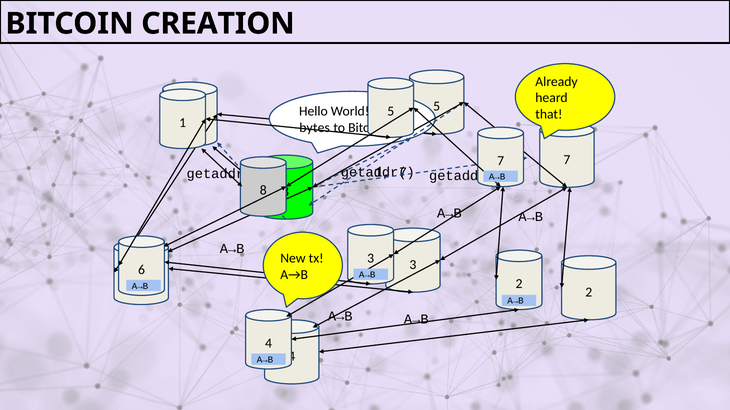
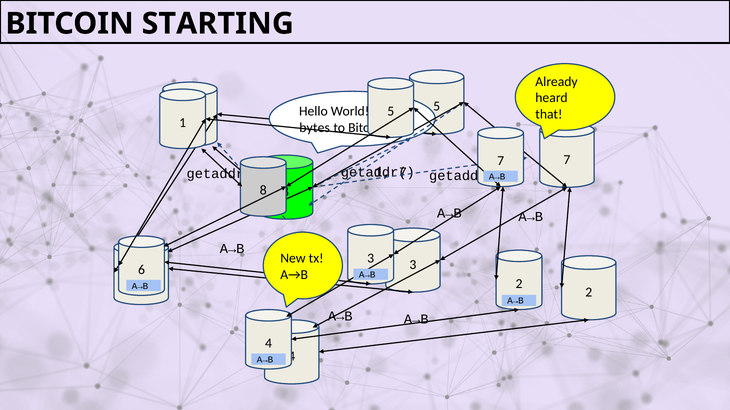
CREATION: CREATION -> STARTING (218, 24)
